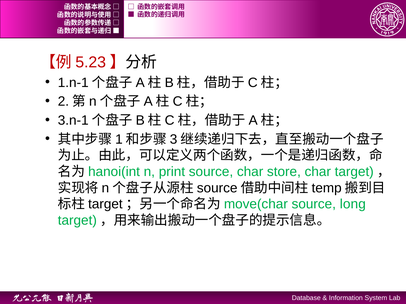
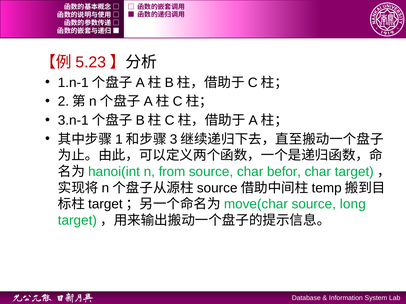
print: print -> from (172, 172)
store: store -> befor (284, 172)
